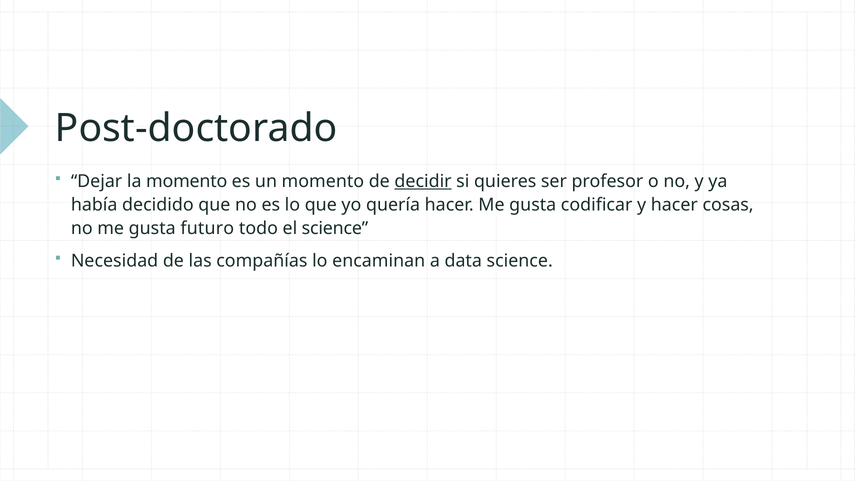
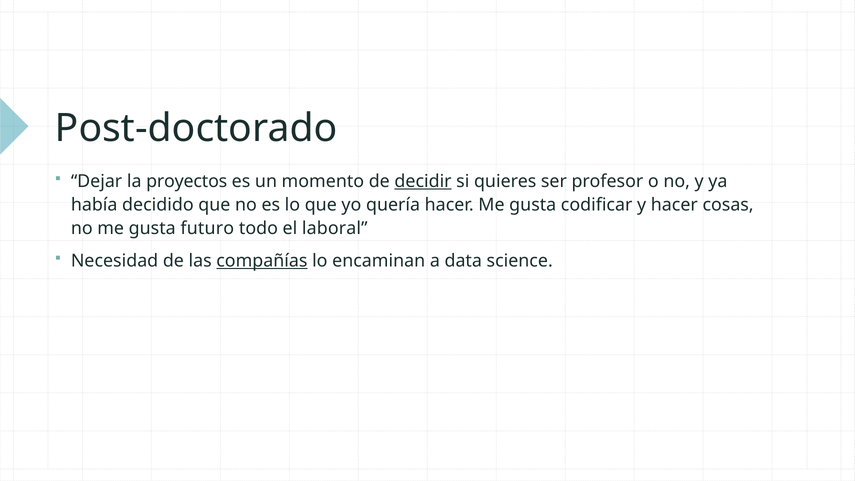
la momento: momento -> proyectos (187, 181)
el science: science -> laboral (335, 228)
compañías underline: none -> present (262, 261)
